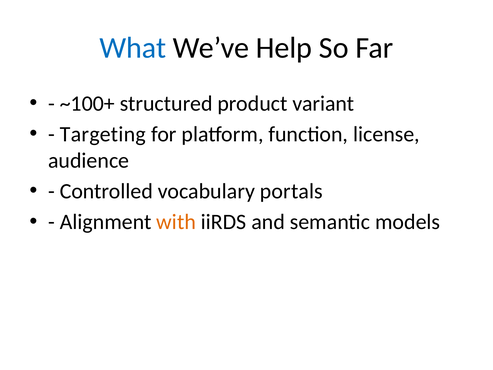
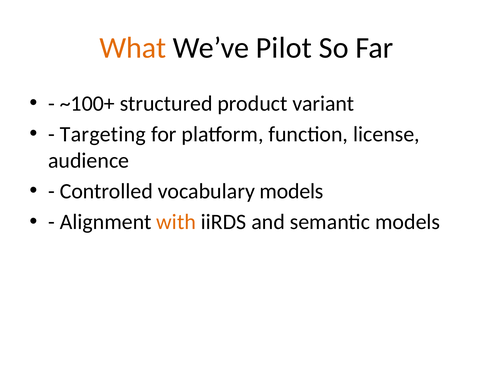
What colour: blue -> orange (133, 48)
Help: Help -> Pilot (284, 48)
vocabulary portals: portals -> models (292, 191)
